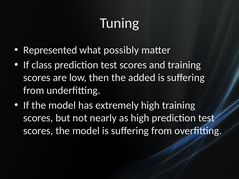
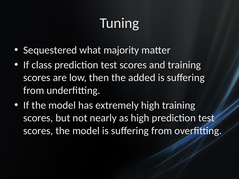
Represented: Represented -> Sequestered (50, 50)
possibly: possibly -> majority (121, 50)
